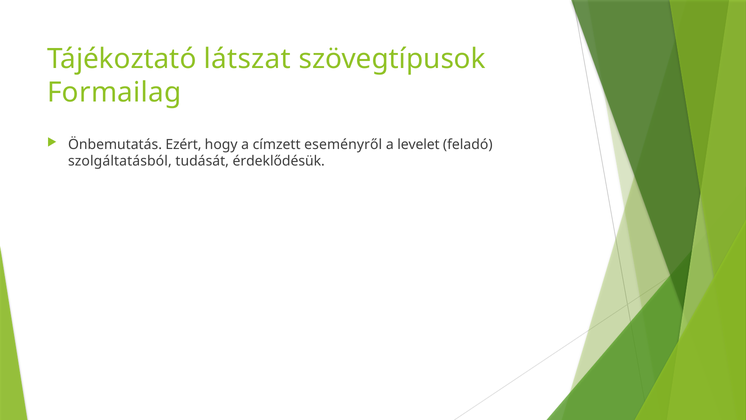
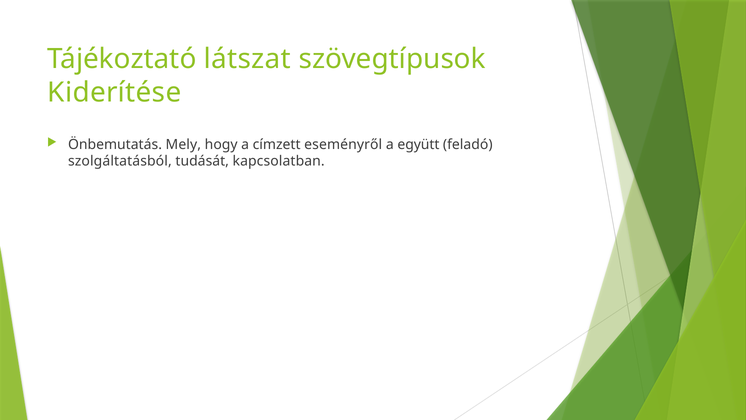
Formailag: Formailag -> Kiderítése (114, 92)
Ezért: Ezért -> Mely (183, 144)
levelet: levelet -> együtt (418, 144)
érdeklődésük: érdeklődésük -> kapcsolatban (279, 161)
